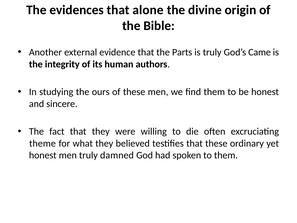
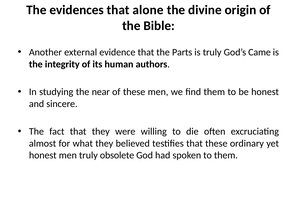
ours: ours -> near (101, 92)
theme: theme -> almost (43, 143)
damned: damned -> obsolete (117, 155)
